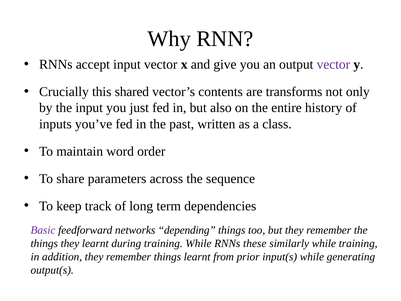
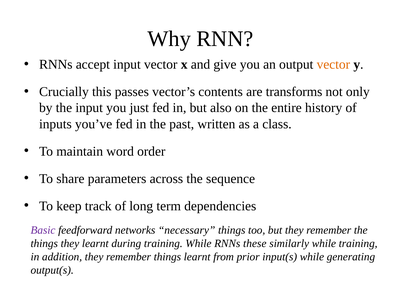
vector colour: purple -> orange (333, 64)
shared: shared -> passes (132, 92)
depending: depending -> necessary (187, 230)
